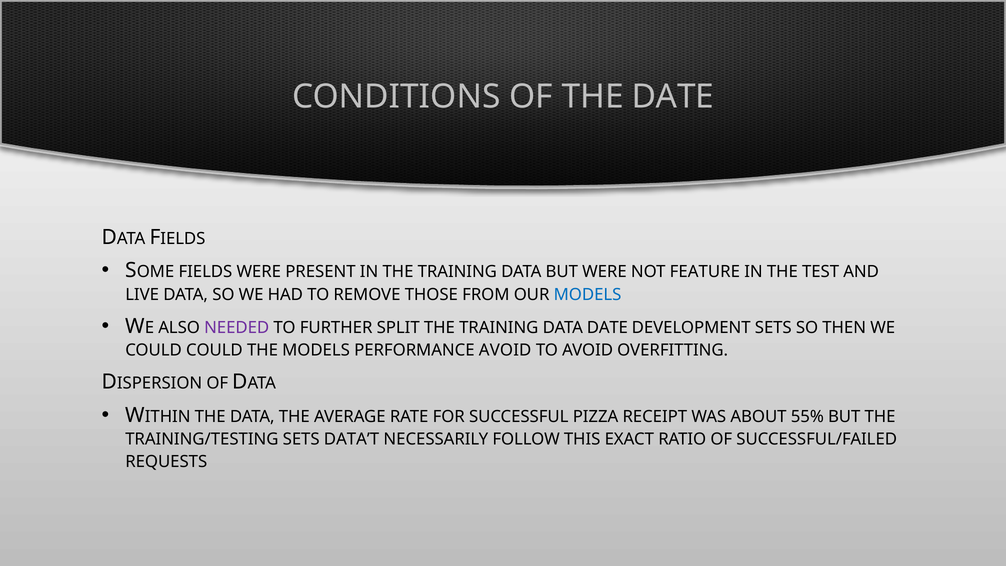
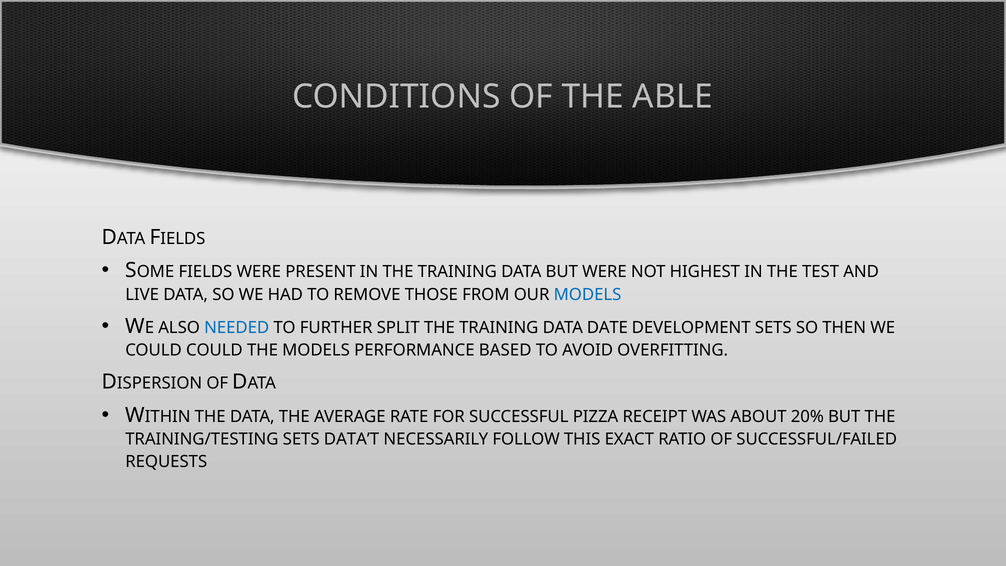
THE DATE: DATE -> ABLE (673, 97)
FEATURE: FEATURE -> HIGHEST (705, 272)
NEEDED colour: purple -> blue (237, 328)
PERFORMANCE AVOID: AVOID -> BASED (505, 350)
55%: 55% -> 20% (807, 417)
